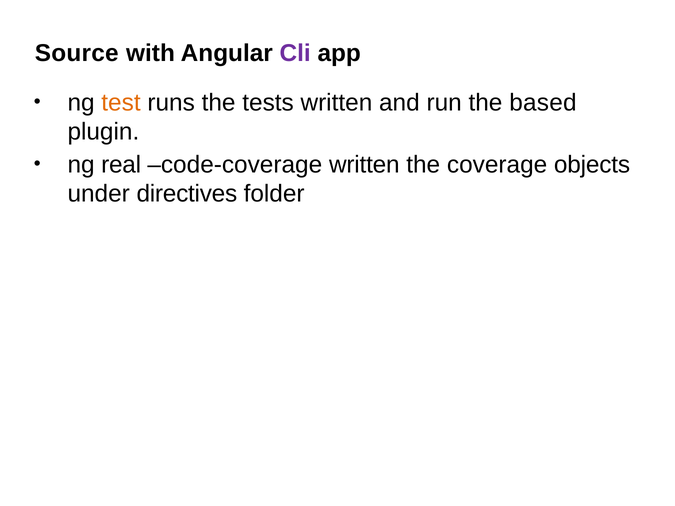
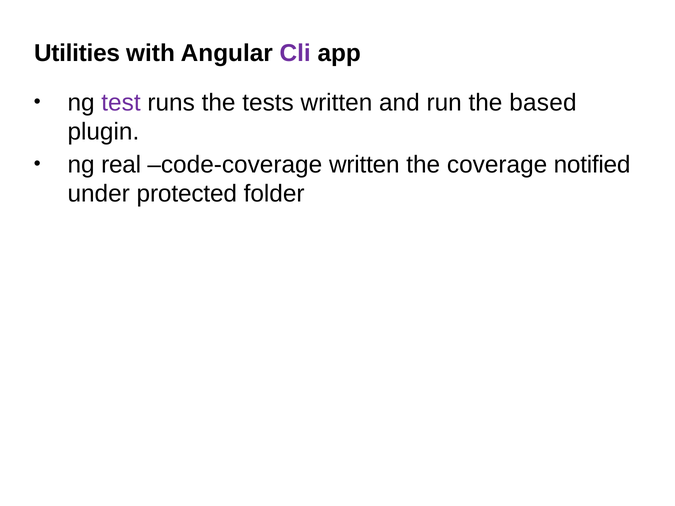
Source: Source -> Utilities (77, 53)
test colour: orange -> purple (121, 103)
objects: objects -> notified (592, 165)
directives: directives -> protected (187, 194)
